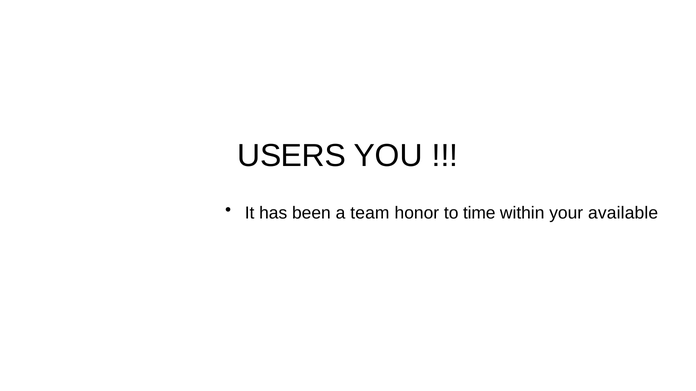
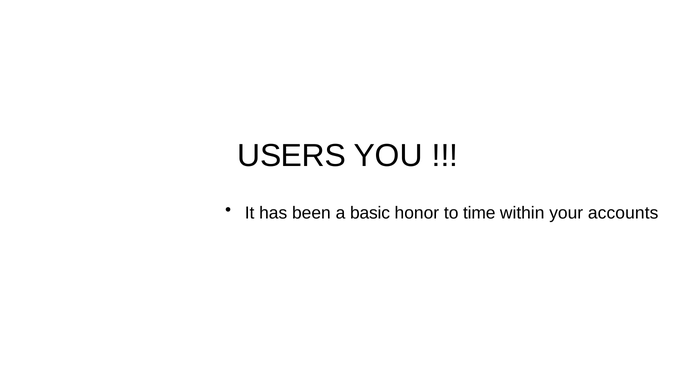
team: team -> basic (370, 213)
available: available -> accounts (623, 213)
